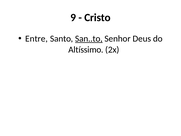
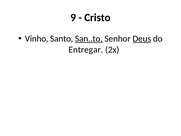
Entre: Entre -> Vinho (37, 39)
Deus underline: none -> present (142, 39)
Altíssimo: Altíssimo -> Entregar (86, 50)
